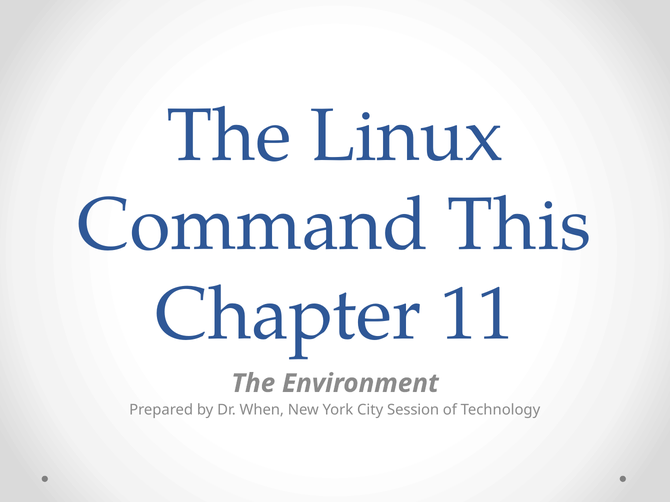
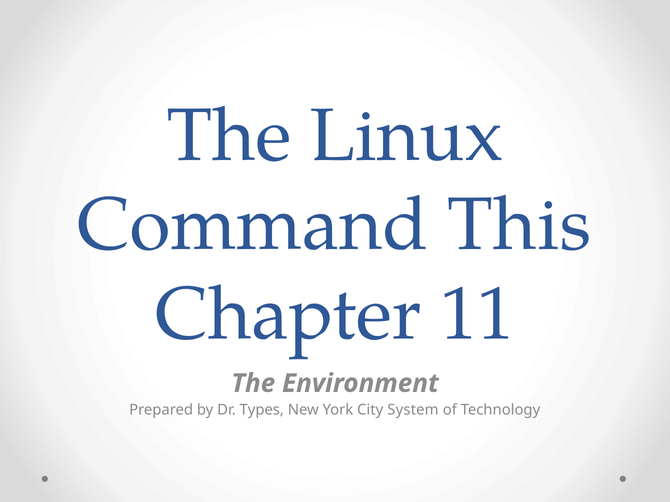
When: When -> Types (262, 410)
Session: Session -> System (413, 410)
